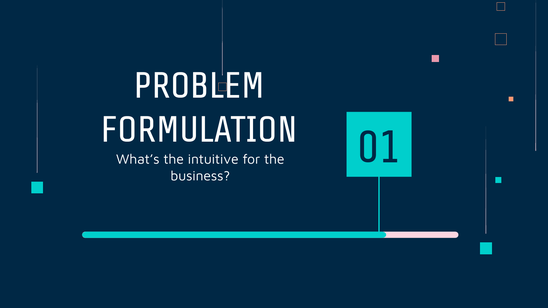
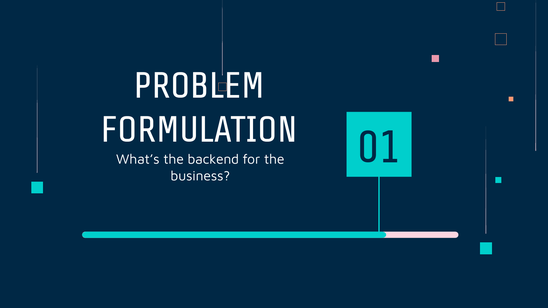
intuitive: intuitive -> backend (213, 160)
